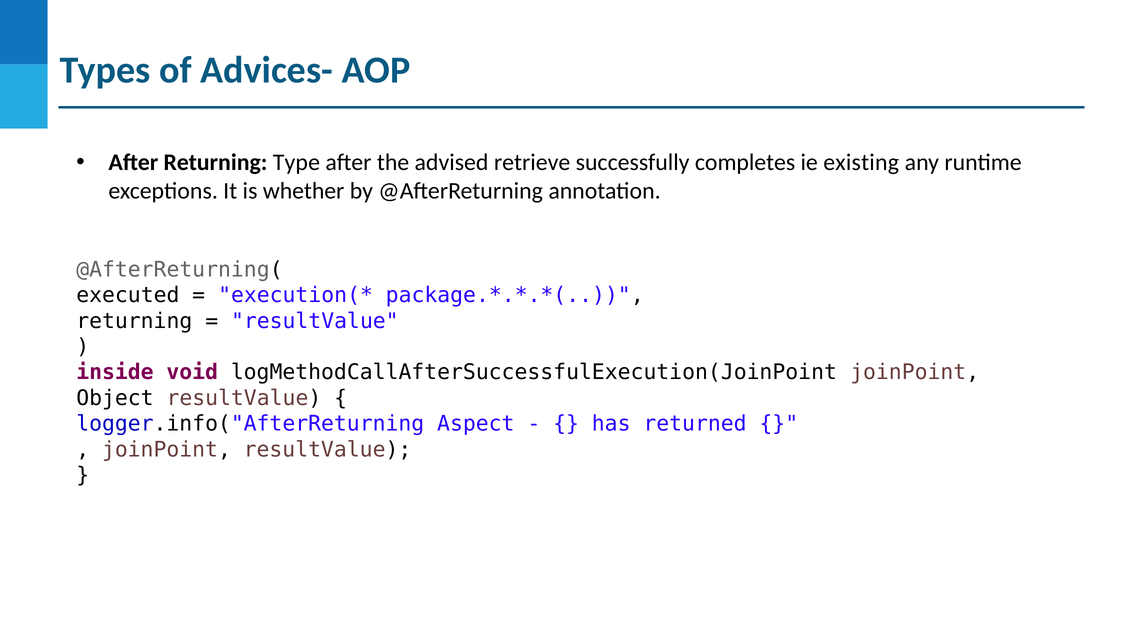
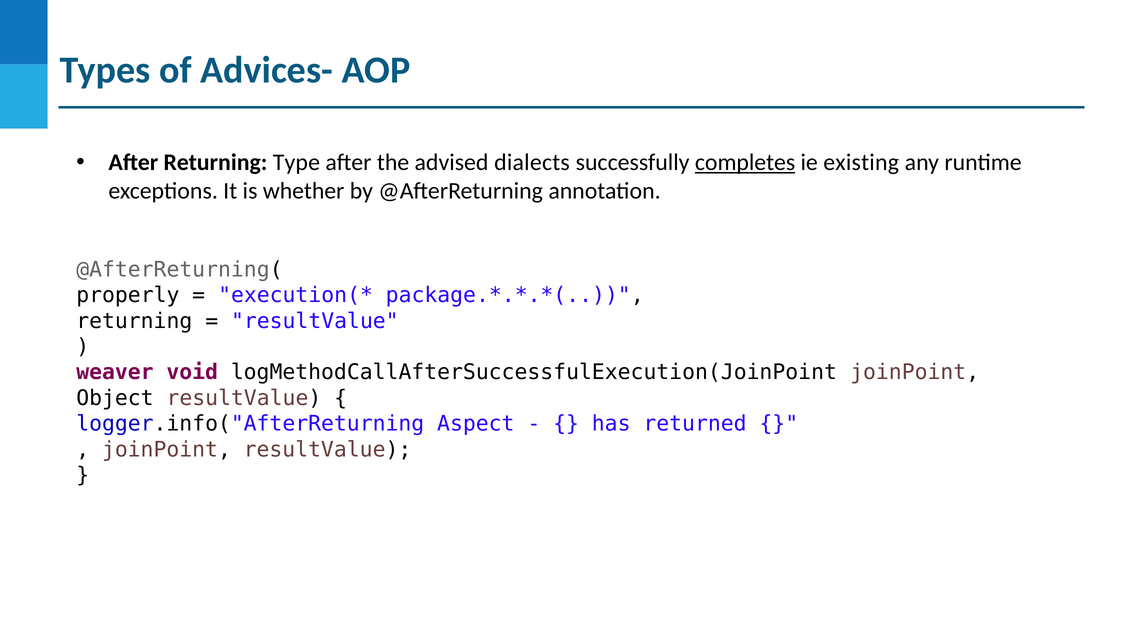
retrieve: retrieve -> dialects (532, 163)
completes underline: none -> present (745, 163)
executed: executed -> properly (128, 295)
inside: inside -> weaver (115, 372)
